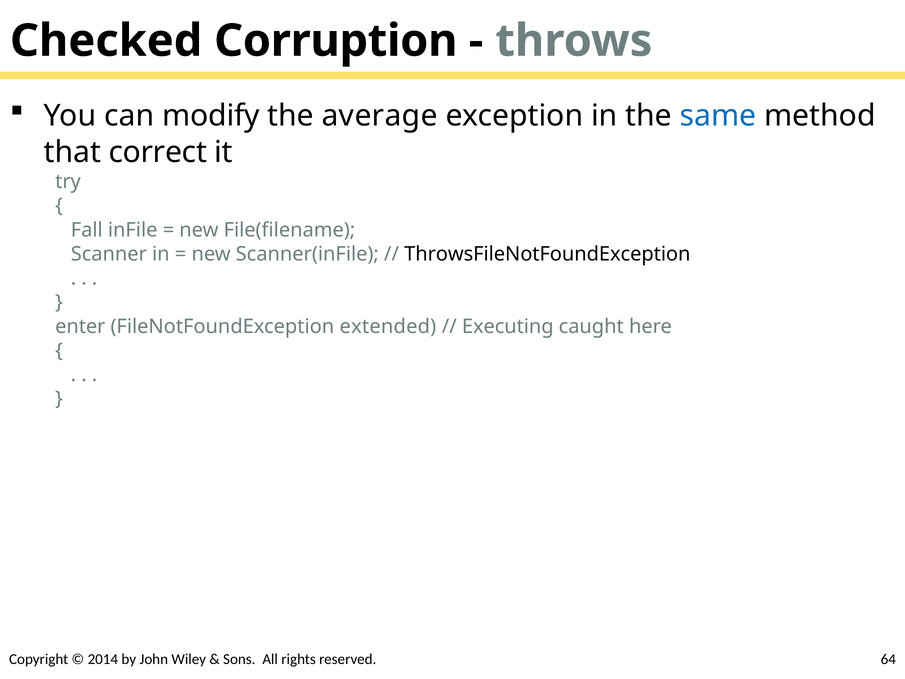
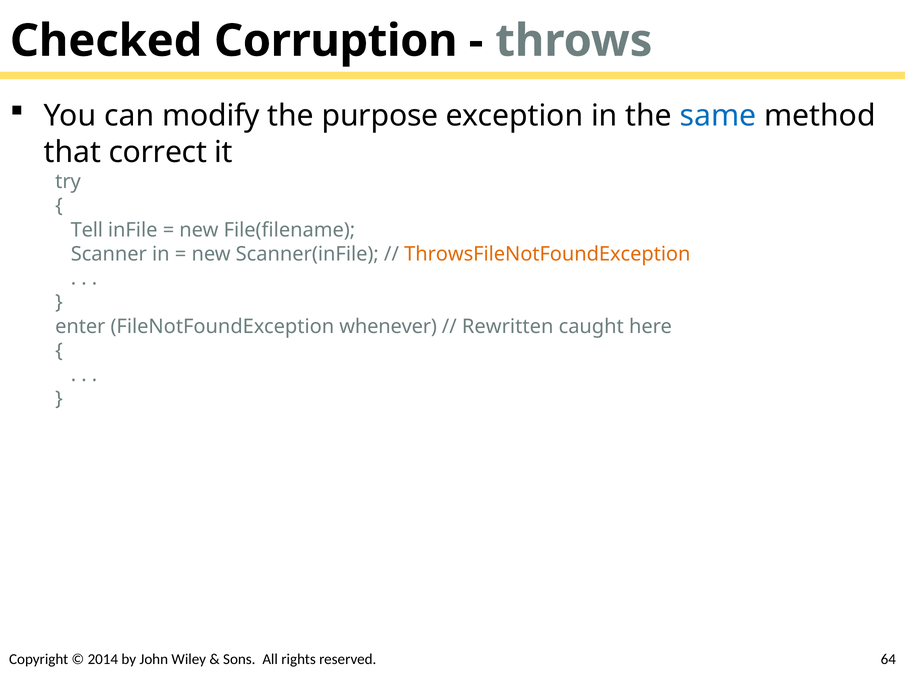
average: average -> purpose (380, 116)
Fall: Fall -> Tell (87, 230)
ThrowsFileNotFoundException colour: black -> orange (547, 254)
extended: extended -> whenever (388, 326)
Executing: Executing -> Rewritten (508, 326)
